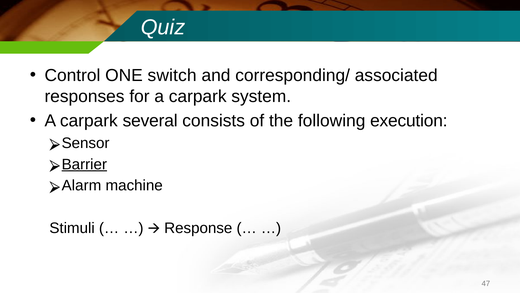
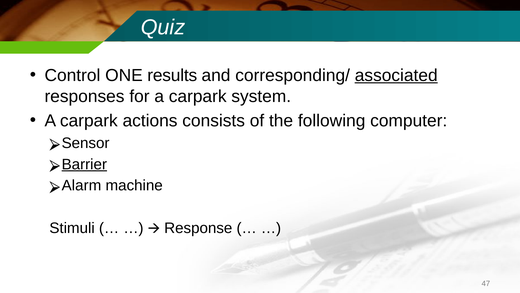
switch: switch -> results (172, 75)
associated underline: none -> present (396, 75)
several: several -> actions (150, 120)
execution: execution -> computer (409, 120)
